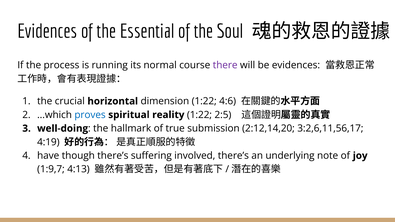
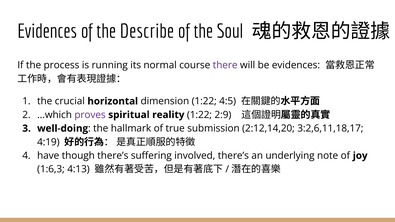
Essential: Essential -> Describe (147, 31)
4:6: 4:6 -> 4:5 (228, 101)
proves colour: blue -> purple (90, 115)
2:5: 2:5 -> 2:9 (223, 115)
3:2,6,11,56,17: 3:2,6,11,56,17 -> 3:2,6,11,18,17 (330, 129)
1:9,7: 1:9,7 -> 1:6,3 (51, 169)
